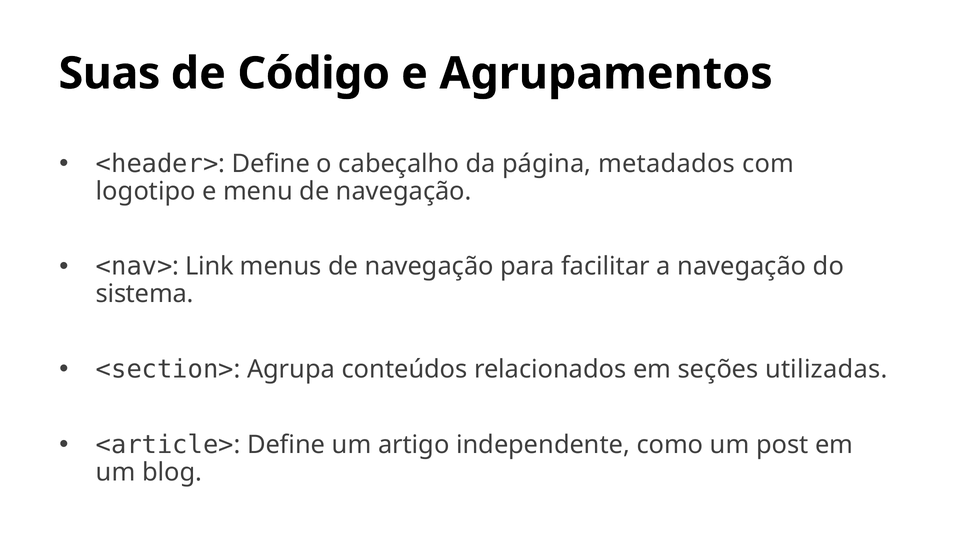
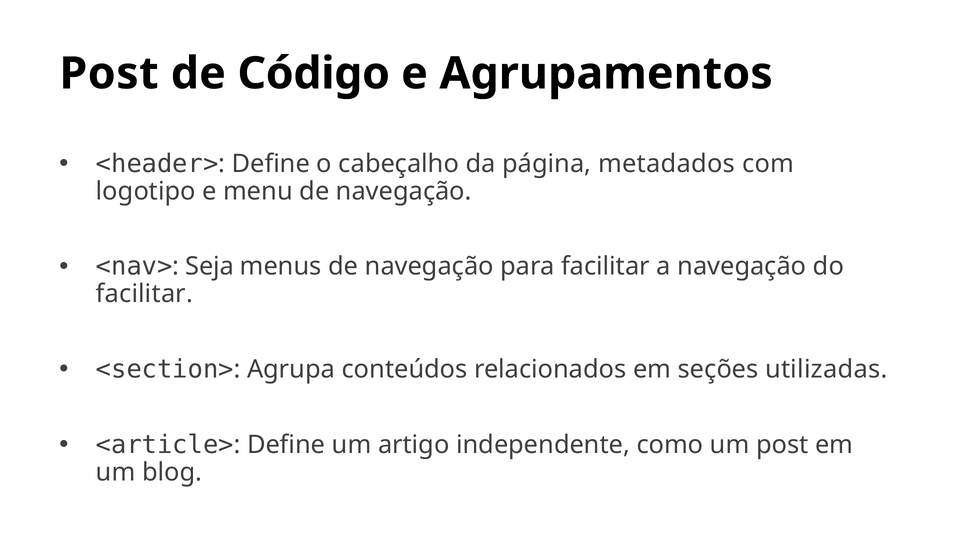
Suas: Suas -> Post (109, 74)
Link: Link -> Seja (210, 267)
sistema: sistema -> facilitar (144, 294)
